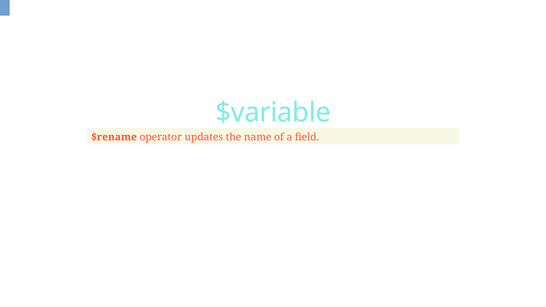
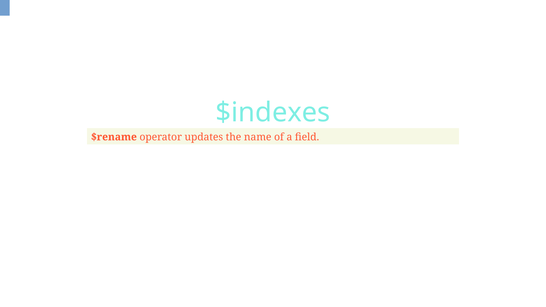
$variable: $variable -> $indexes (273, 112)
